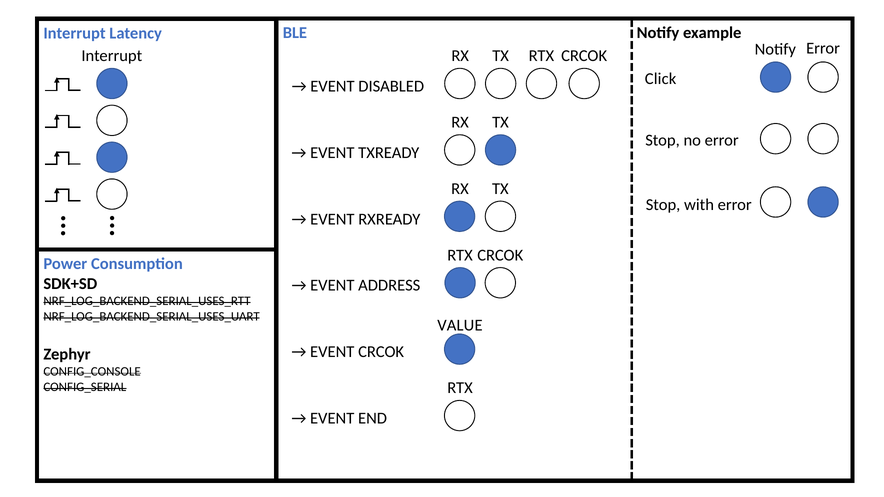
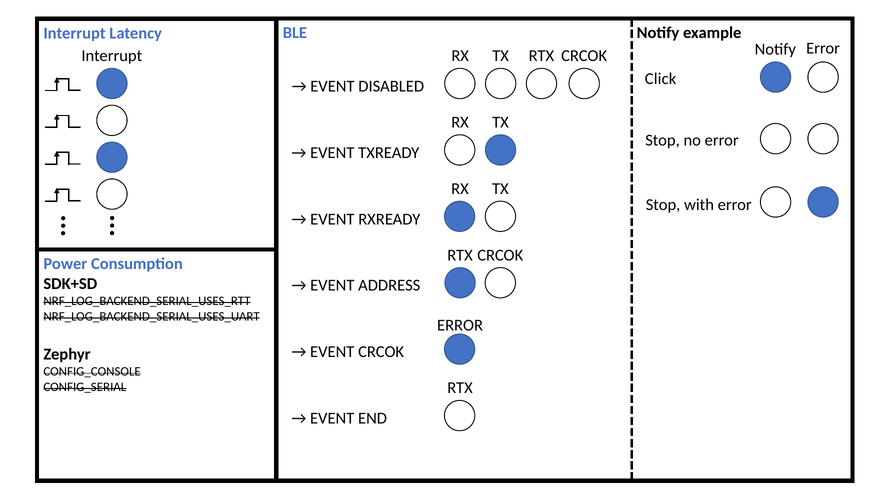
VALUE: VALUE -> ERROR (460, 325)
